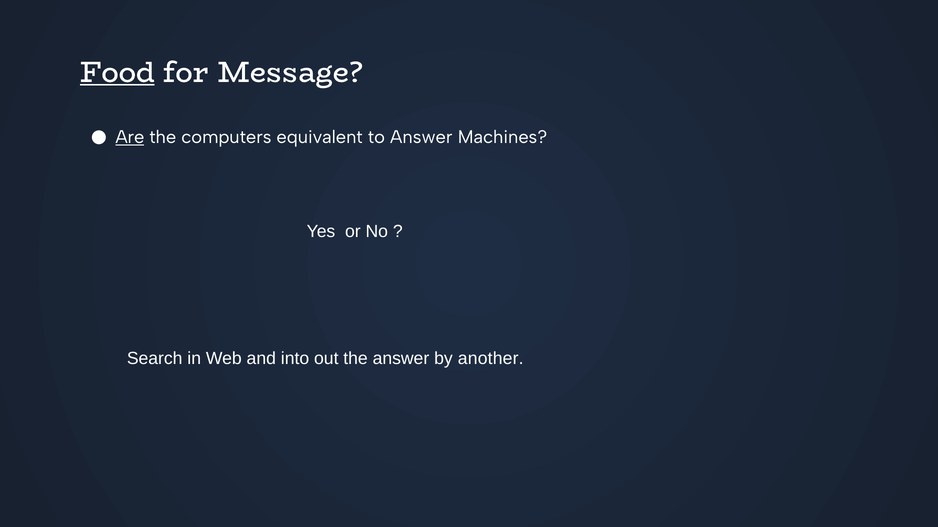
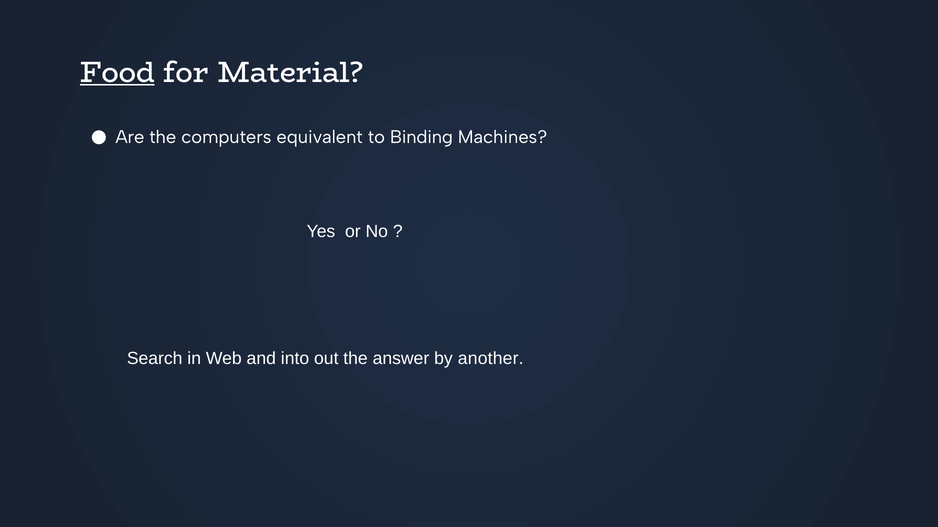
Message: Message -> Material (290, 72)
Are underline: present -> none (130, 137)
to Answer: Answer -> Binding (421, 137)
